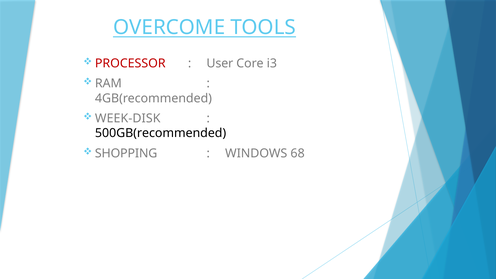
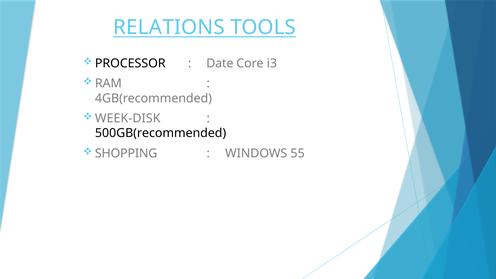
OVERCOME: OVERCOME -> RELATIONS (169, 27)
PROCESSOR colour: red -> black (130, 63)
User: User -> Date (220, 63)
68: 68 -> 55 (298, 153)
